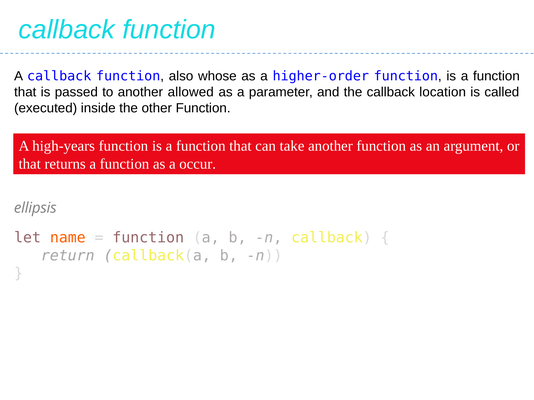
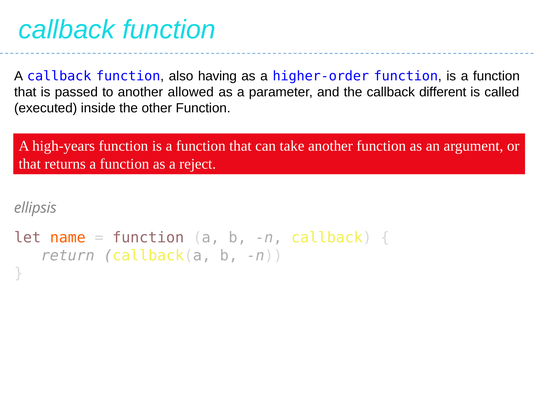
whose: whose -> having (217, 76)
location: location -> different (443, 92)
occur: occur -> reject (198, 164)
